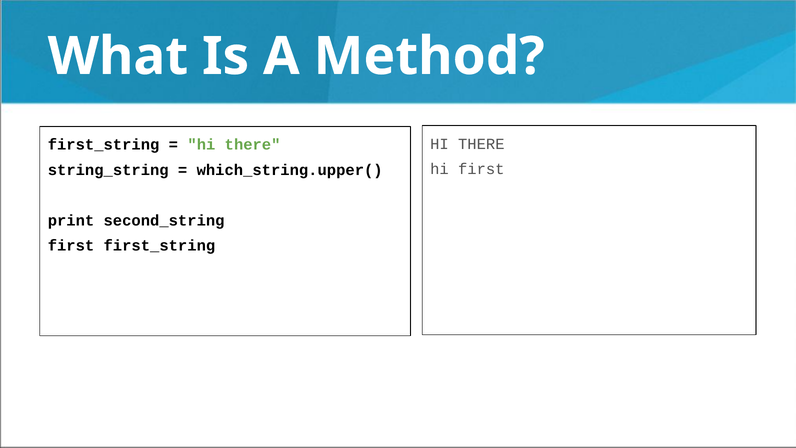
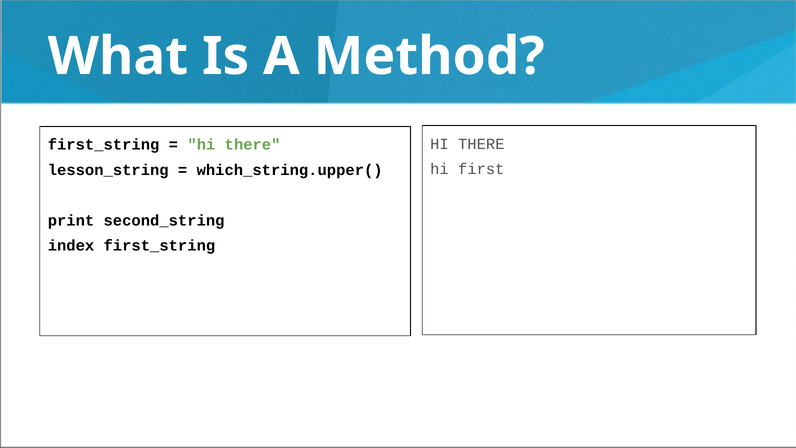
string_string: string_string -> lesson_string (108, 170)
first: first -> index (71, 246)
